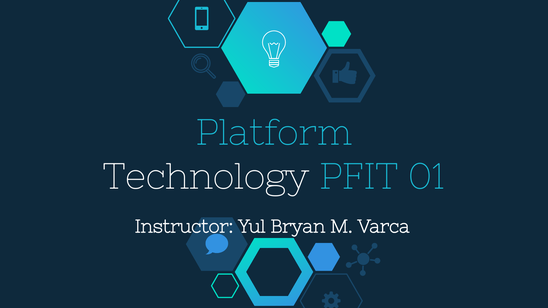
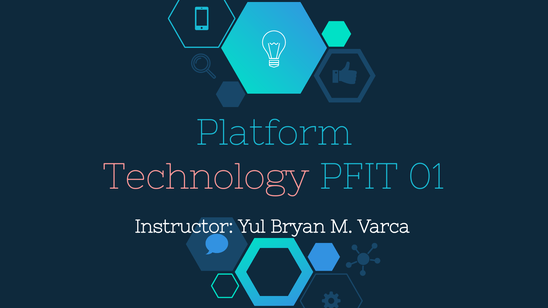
Technology colour: white -> pink (206, 177)
